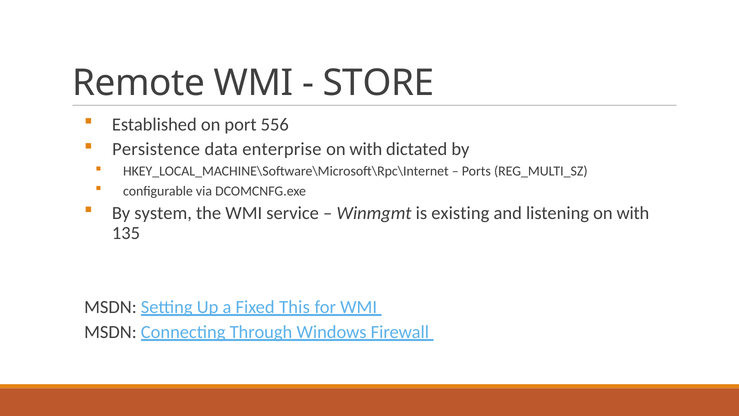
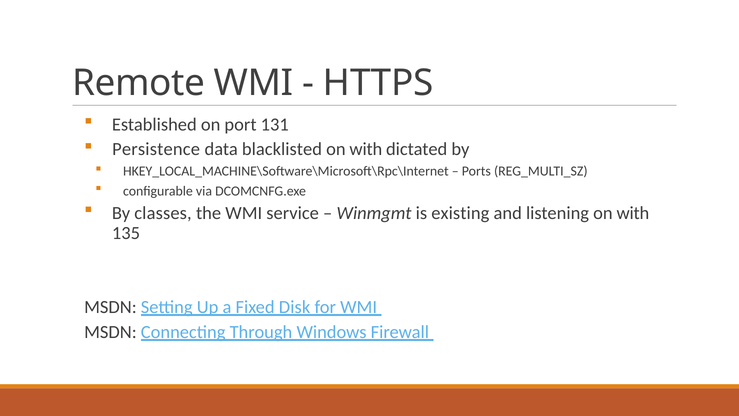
STORE: STORE -> HTTPS (378, 83)
556: 556 -> 131 (275, 125)
enterprise: enterprise -> blacklisted (282, 149)
system: system -> classes (163, 213)
This: This -> Disk (295, 307)
